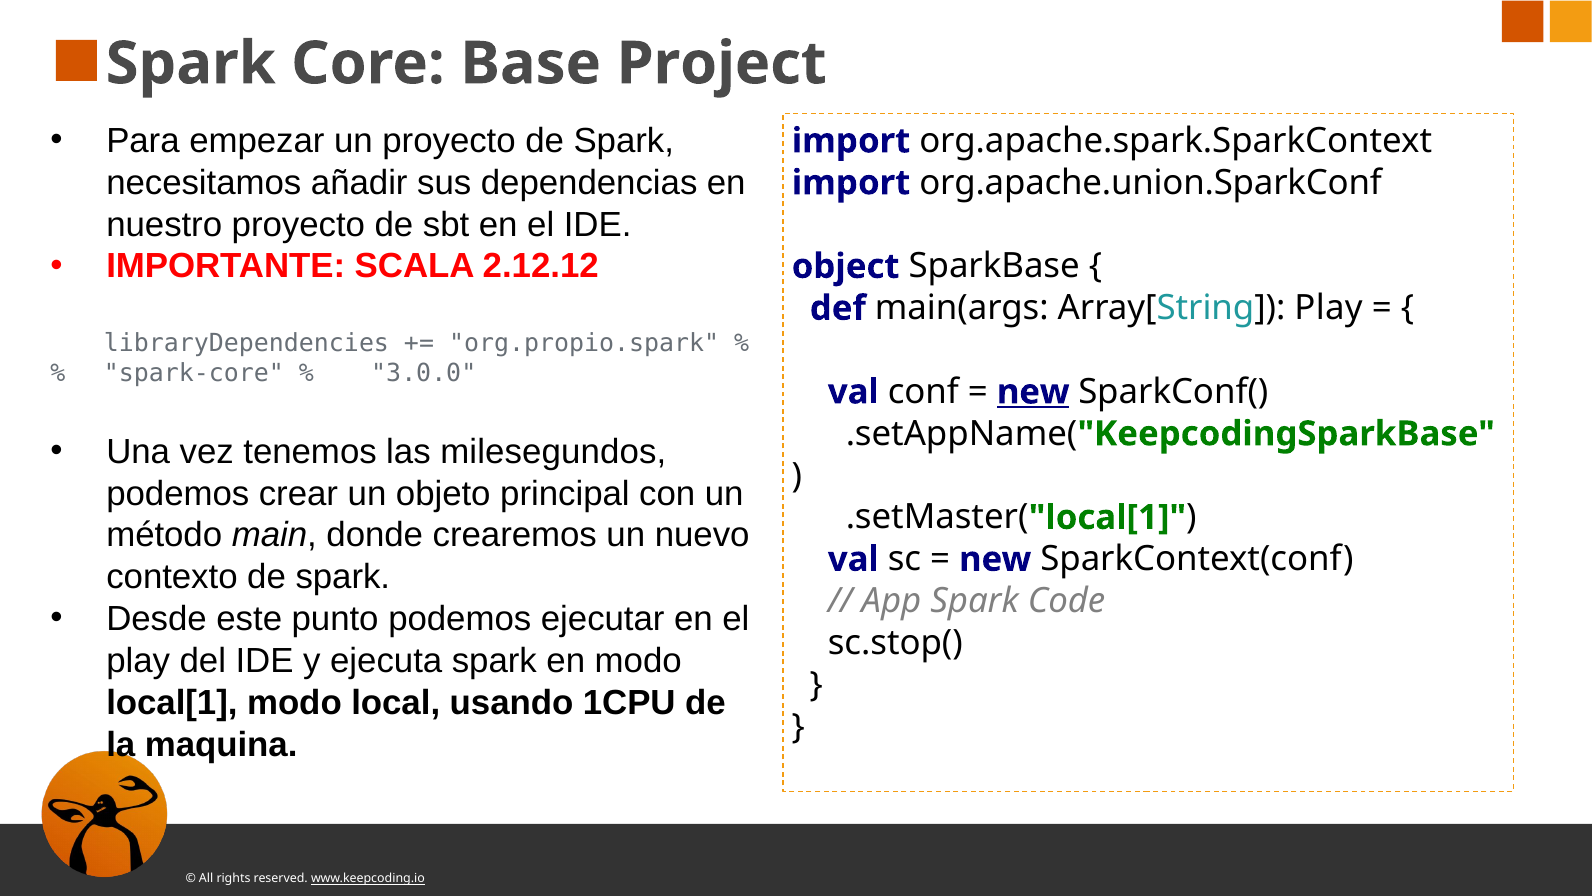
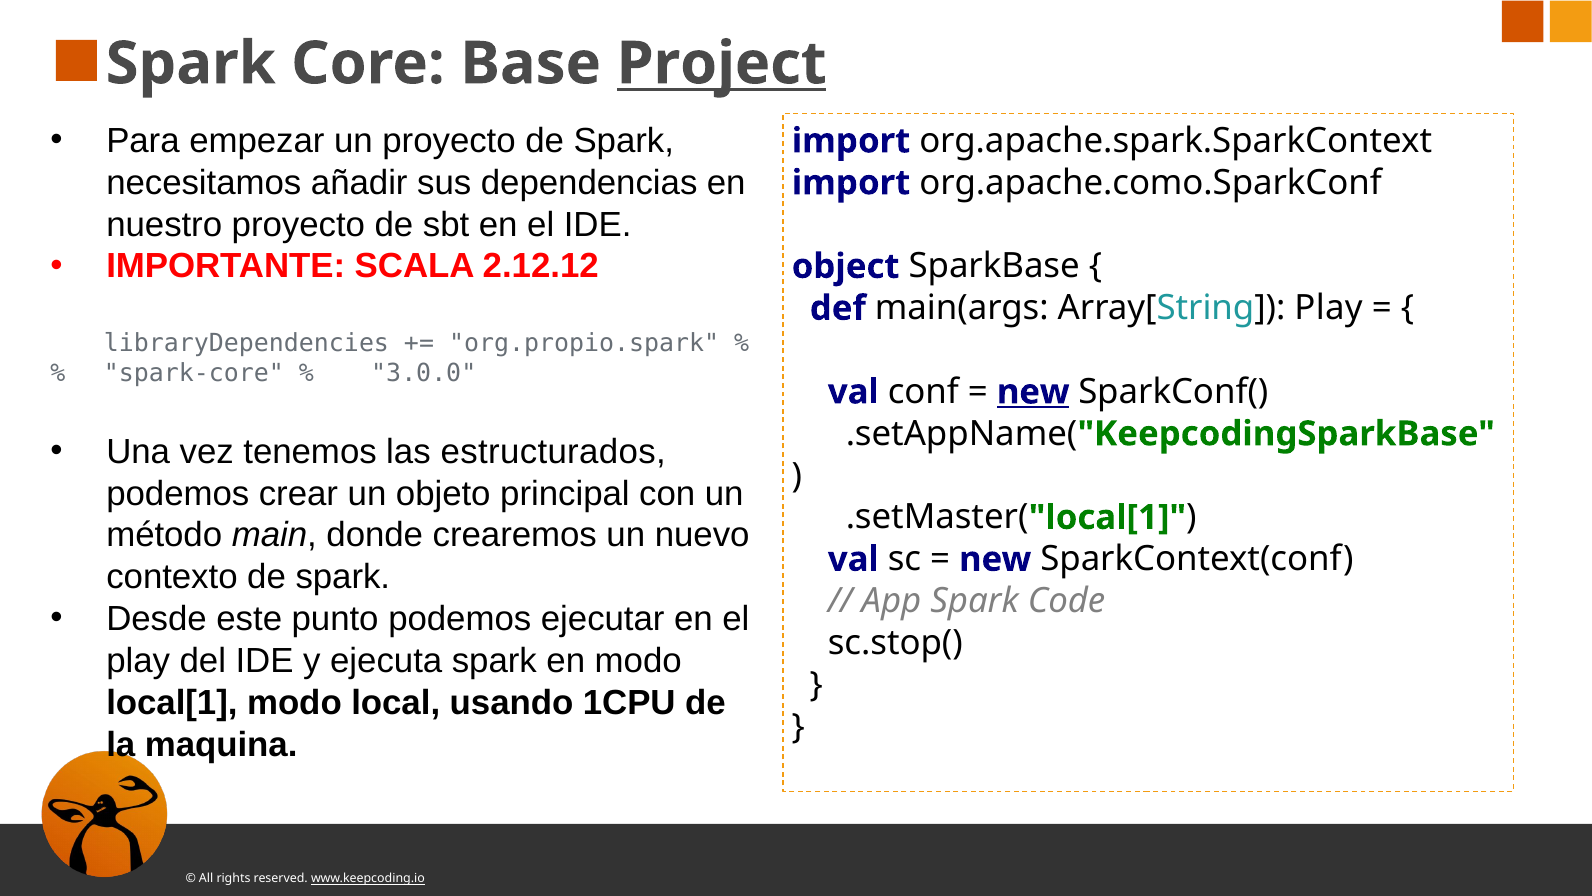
Project underline: none -> present (722, 64)
org.apache.union.SparkConf: org.apache.union.SparkConf -> org.apache.como.SparkConf (1151, 183)
milesegundos: milesegundos -> estructurados (553, 451)
